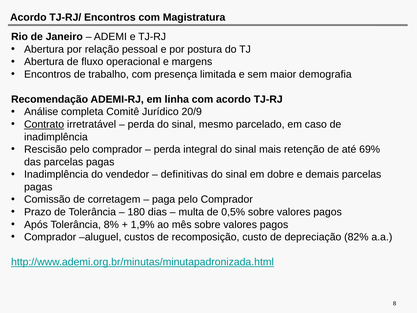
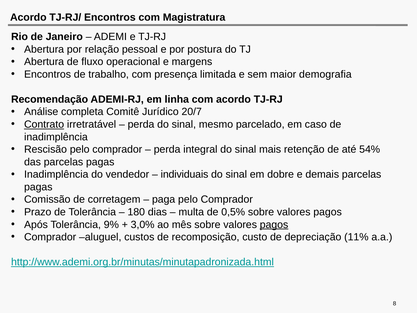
20/9: 20/9 -> 20/7 (192, 112)
69%: 69% -> 54% (370, 149)
definitivas: definitivas -> individuais (185, 174)
8%: 8% -> 9% (111, 224)
1,9%: 1,9% -> 3,0% (143, 224)
pagos underline: none -> present (274, 224)
82%: 82% -> 11% (356, 237)
